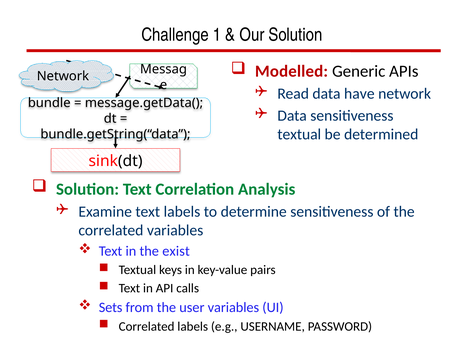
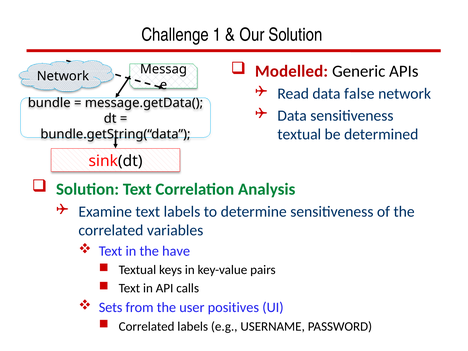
have: have -> false (359, 94)
exist: exist -> have (176, 251)
user variables: variables -> positives (233, 307)
